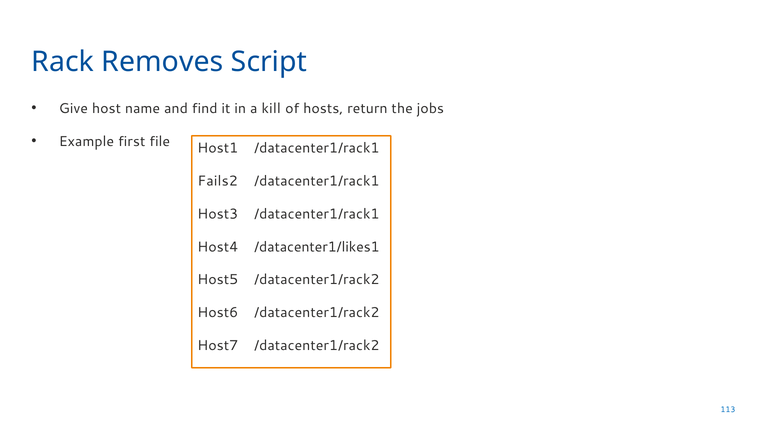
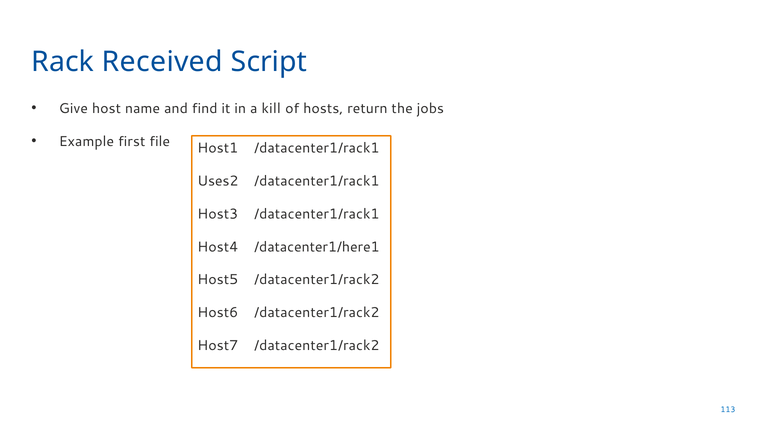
Removes: Removes -> Received (162, 62)
Fails2: Fails2 -> Uses2 (218, 181)
/datacenter1/likes1: /datacenter1/likes1 -> /datacenter1/here1 (317, 247)
